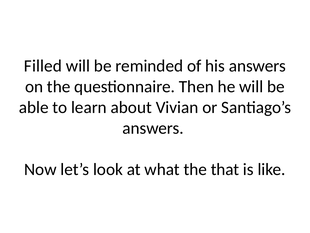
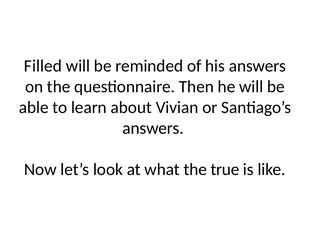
that: that -> true (225, 169)
